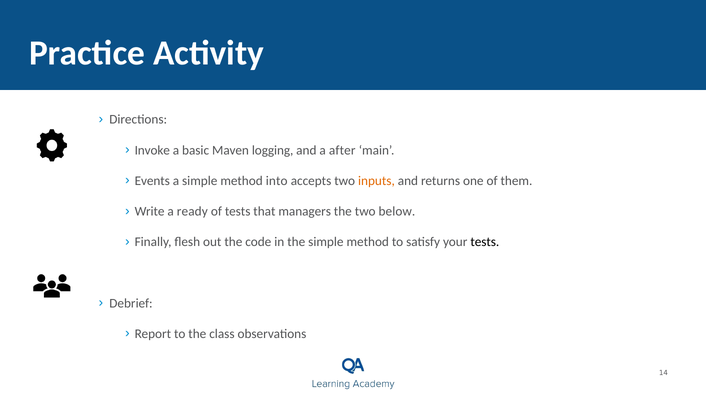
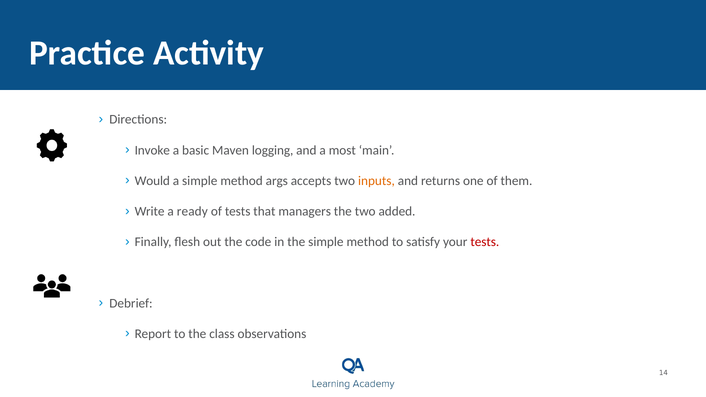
after: after -> most (342, 150)
Events: Events -> Would (152, 181)
into: into -> args (277, 181)
below: below -> added (397, 211)
tests colour: black -> red (485, 242)
